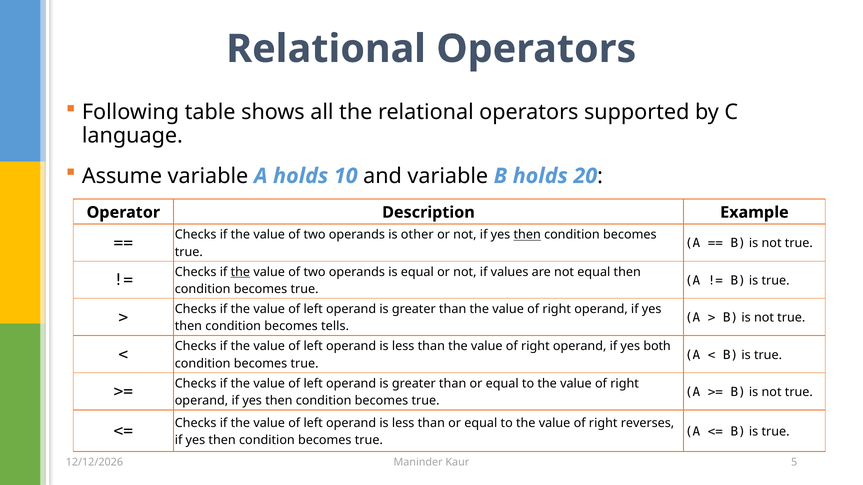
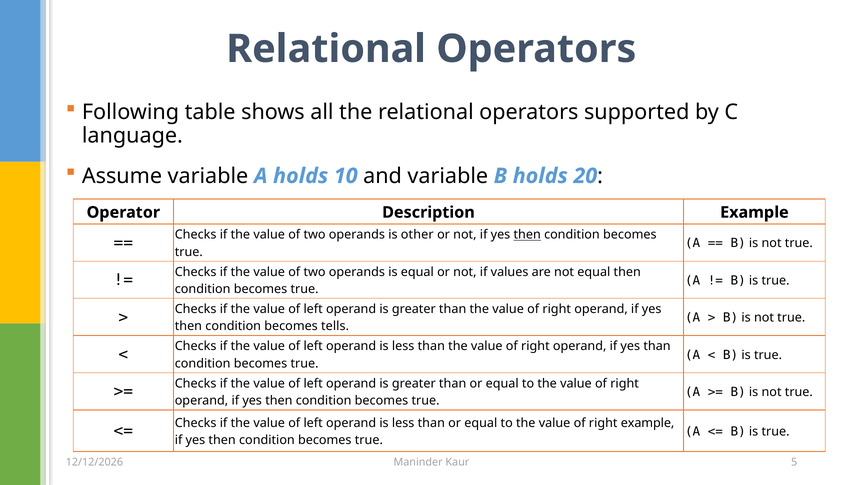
the underline: present -> none (240, 272)
yes both: both -> than (657, 347)
right reverses: reverses -> example (648, 423)
